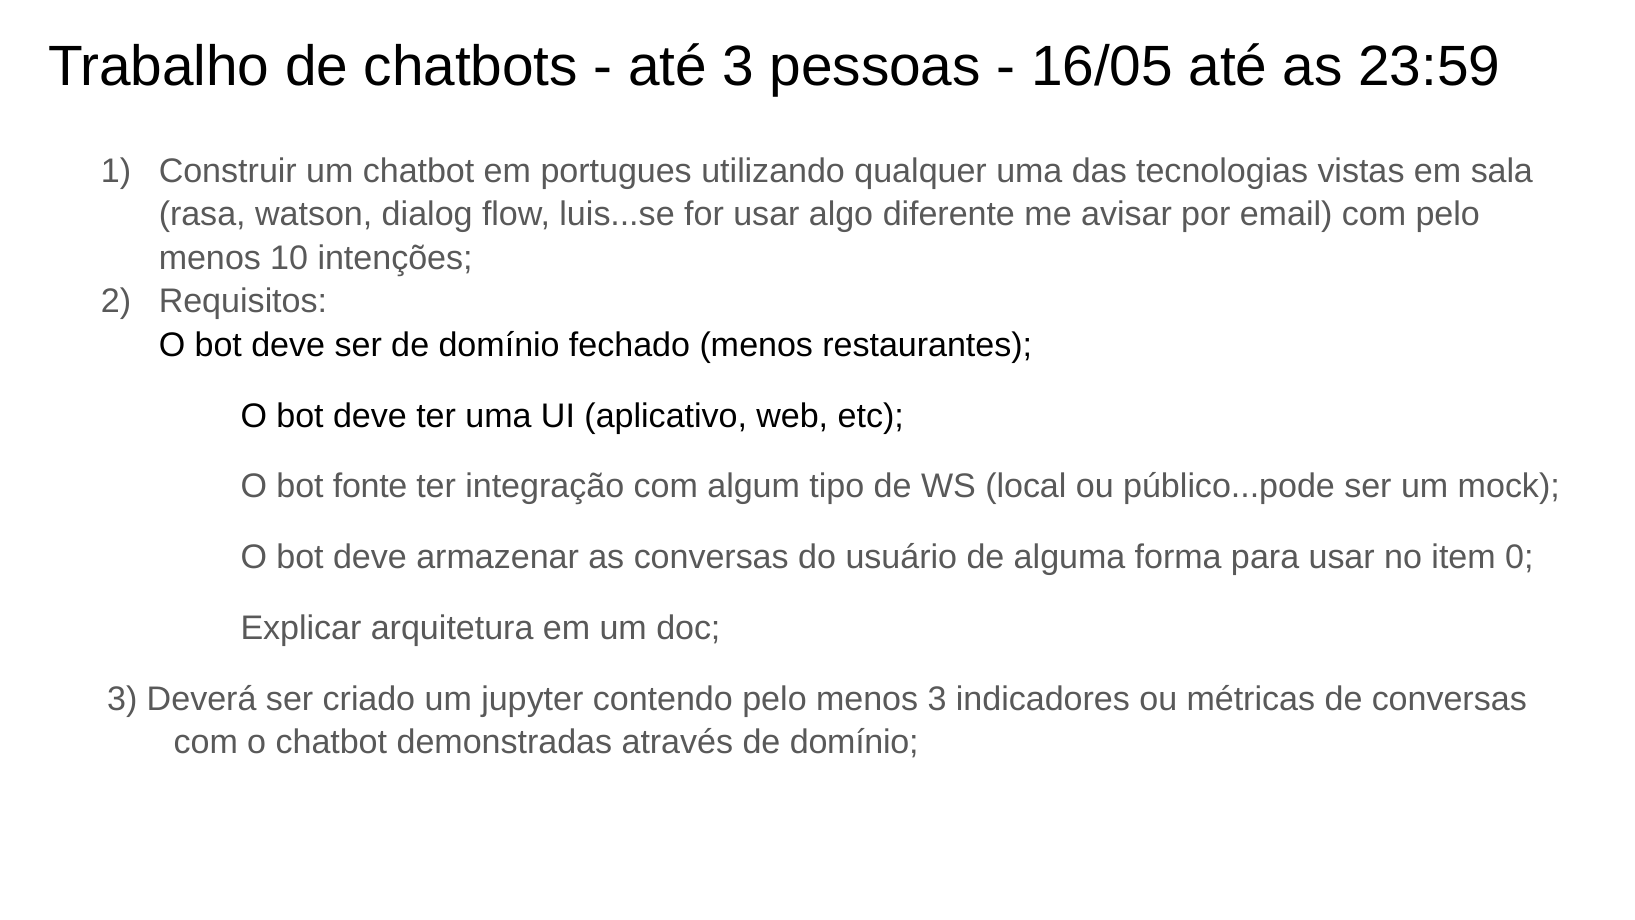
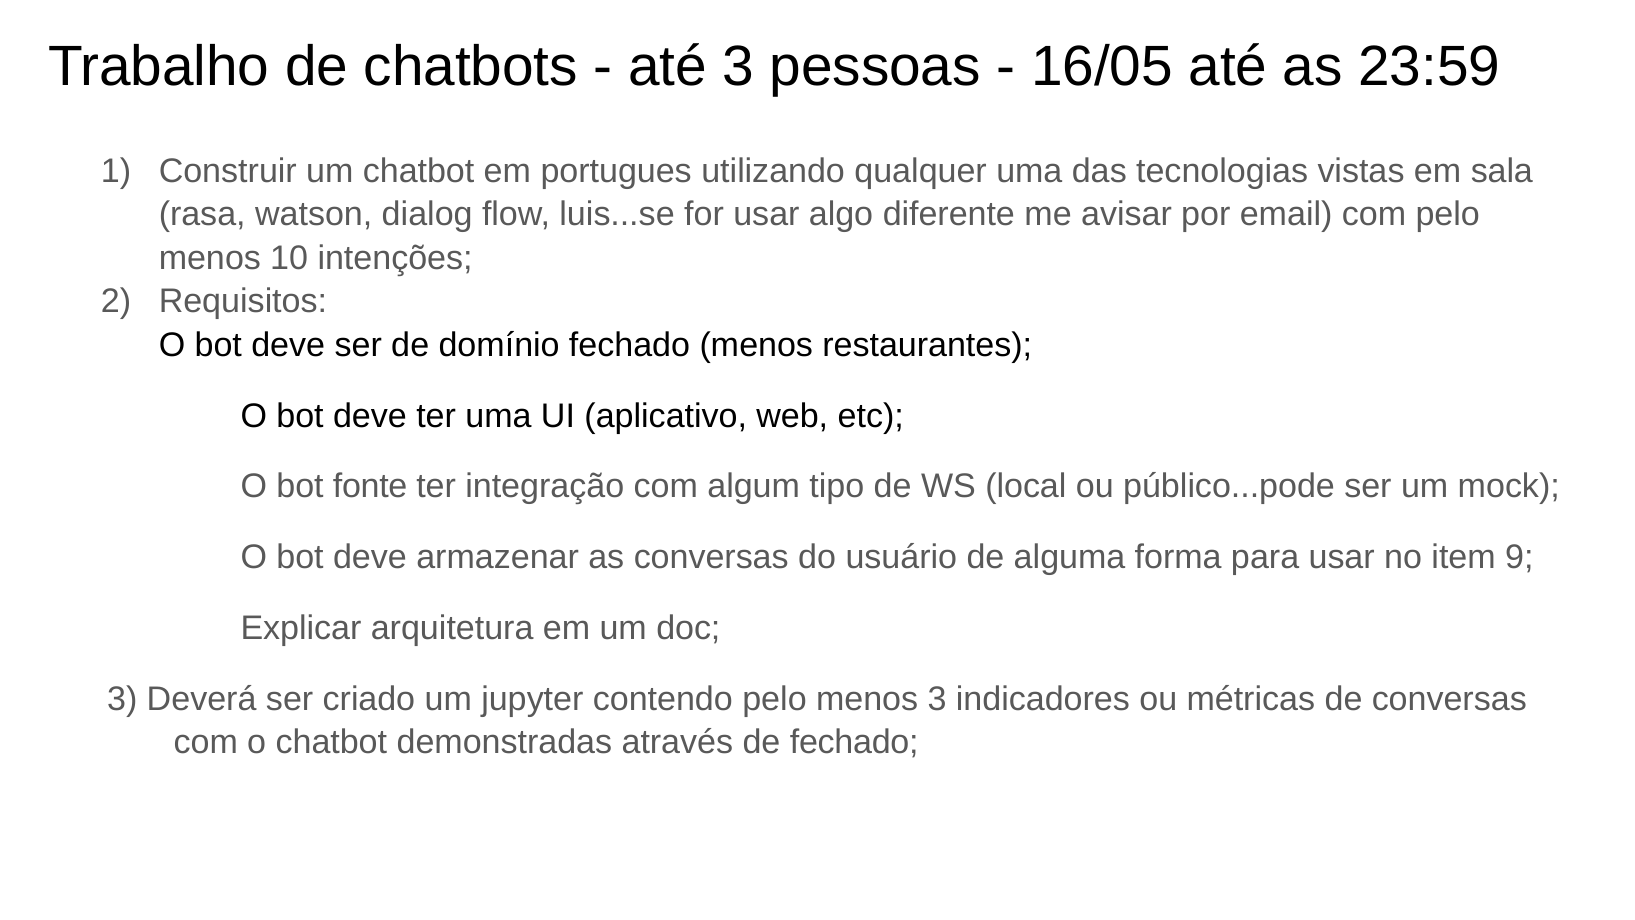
0: 0 -> 9 (1519, 557)
através de domínio: domínio -> fechado (854, 742)
